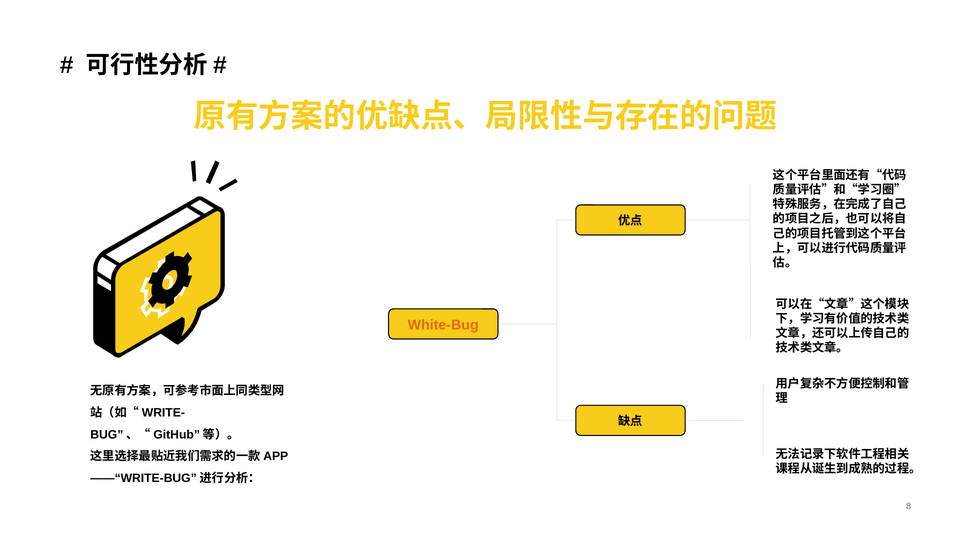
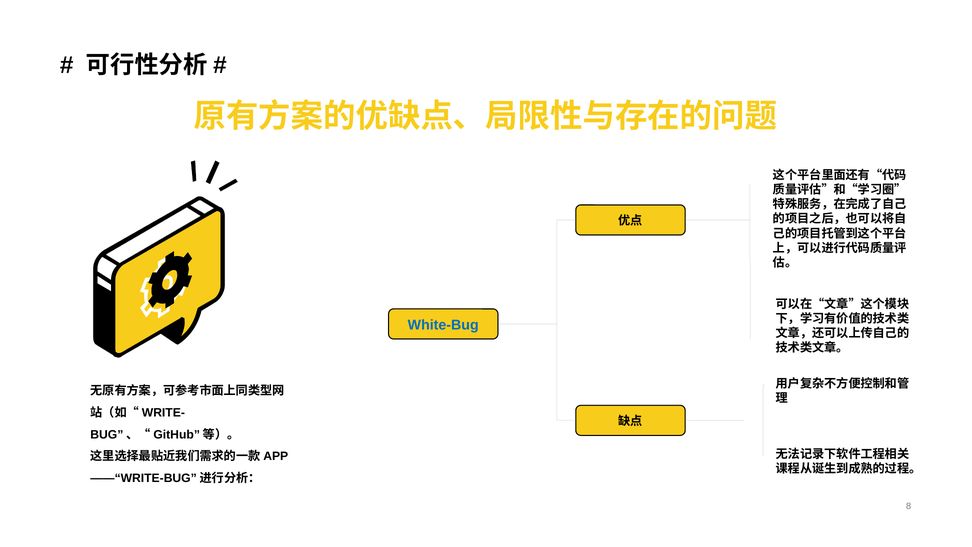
White-Bug colour: orange -> blue (443, 325)
